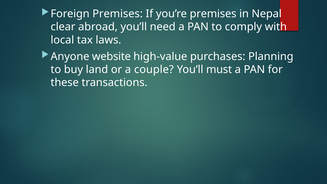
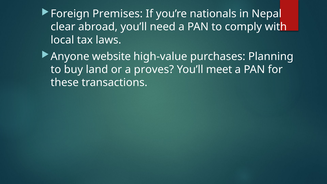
you’re premises: premises -> nationals (213, 14)
couple: couple -> proves (154, 69)
must: must -> meet (219, 69)
